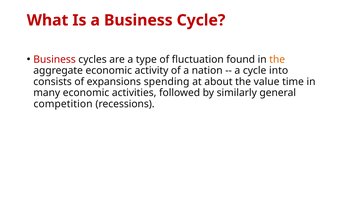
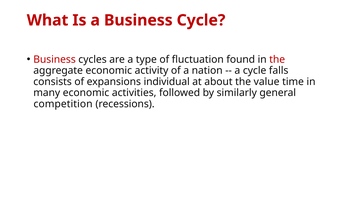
the colour: orange -> red (277, 59)
into: into -> falls (279, 70)
spending: spending -> individual (167, 81)
